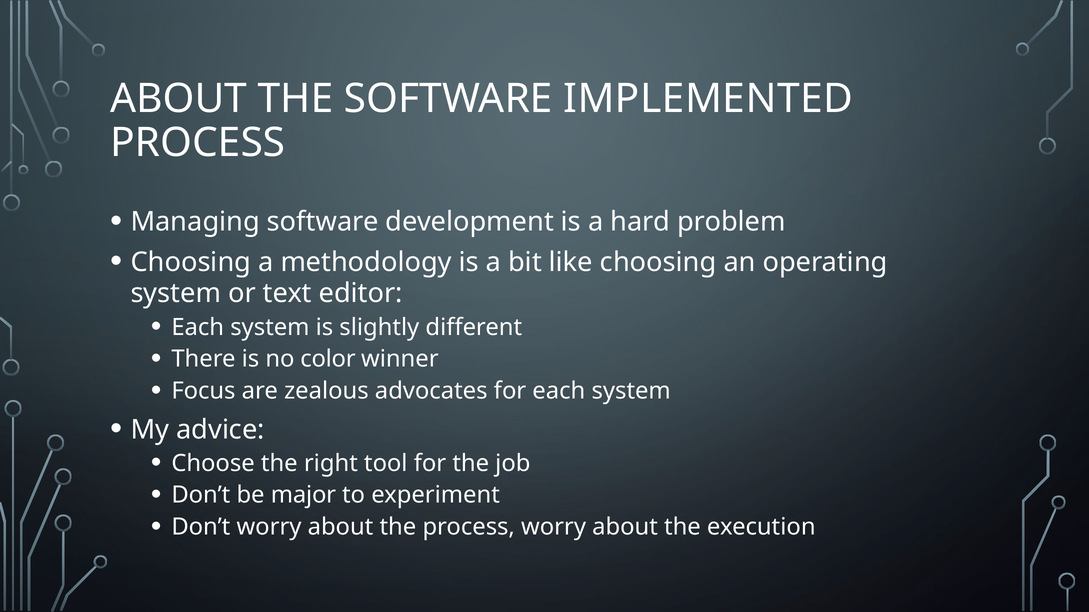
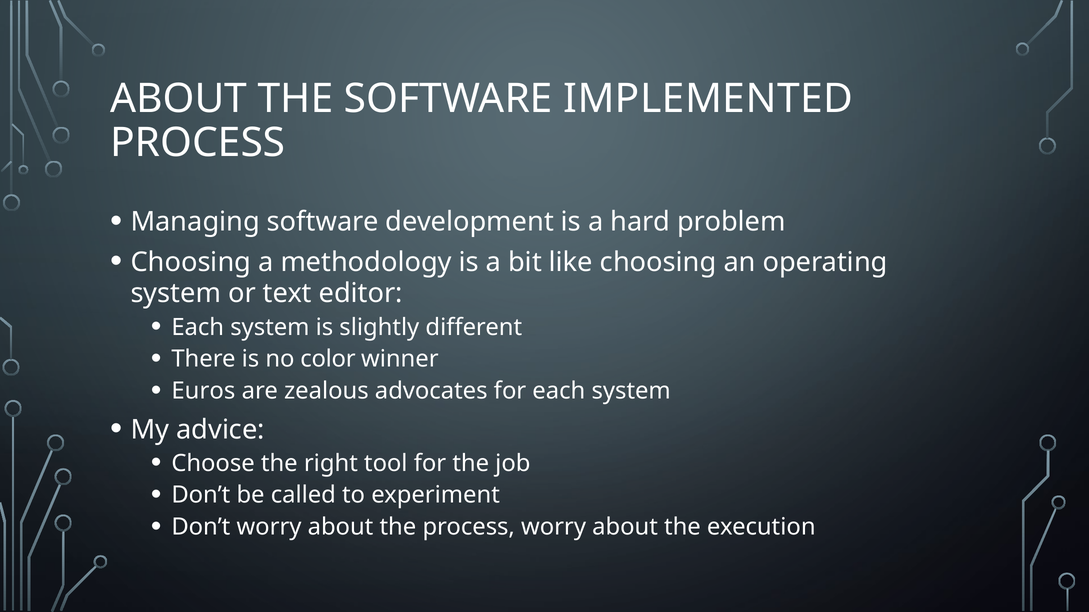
Focus: Focus -> Euros (203, 391)
major: major -> called (303, 496)
